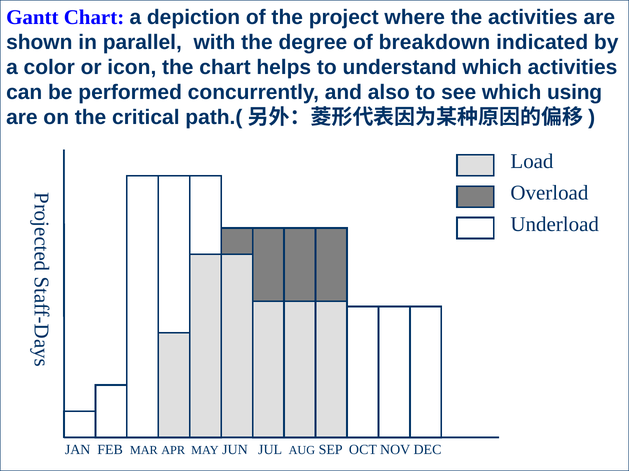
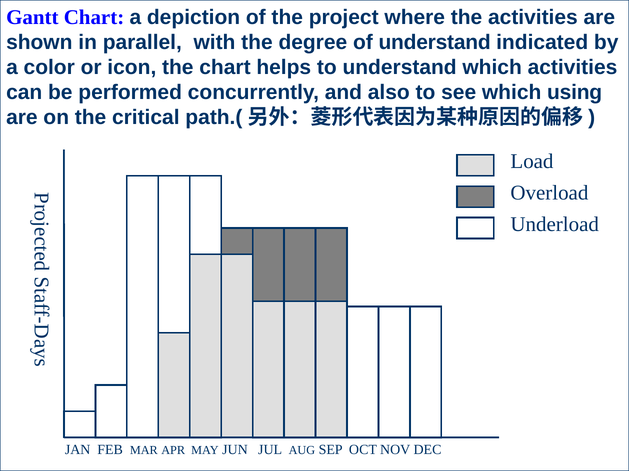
of breakdown: breakdown -> understand (435, 42)
